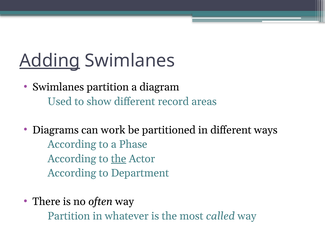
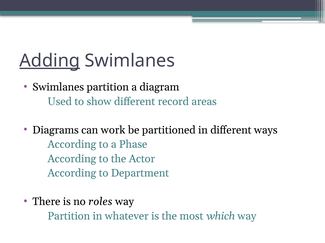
the underline: present -> none (119, 159)
often: often -> roles (100, 202)
called: called -> which (221, 217)
